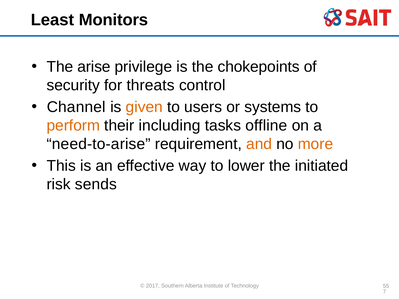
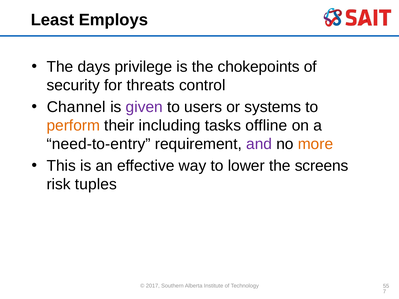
Monitors: Monitors -> Employs (113, 20)
arise: arise -> days (94, 67)
given colour: orange -> purple (144, 107)
need-to-arise: need-to-arise -> need-to-entry (99, 144)
and colour: orange -> purple (259, 144)
initiated: initiated -> screens (322, 166)
sends: sends -> tuples (96, 185)
